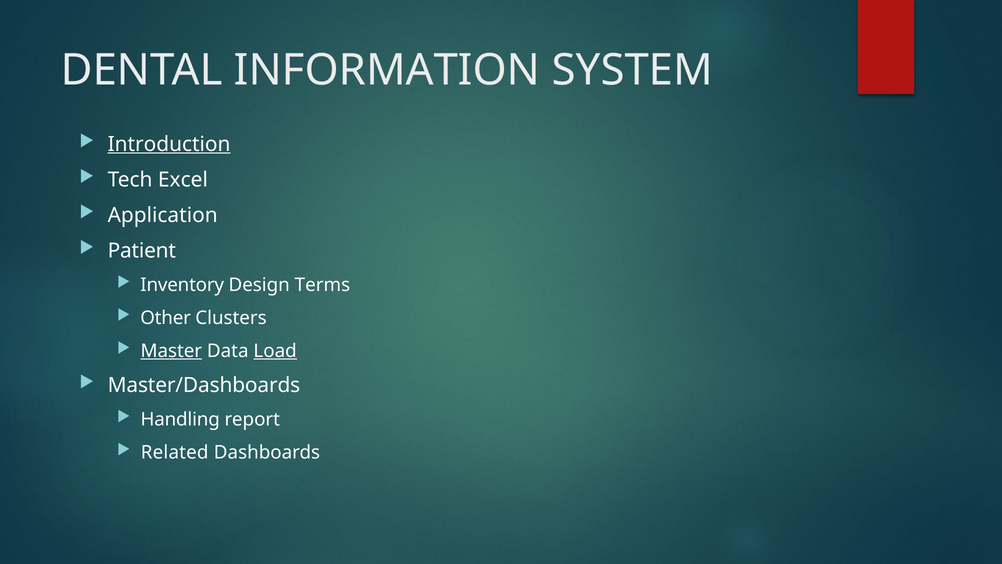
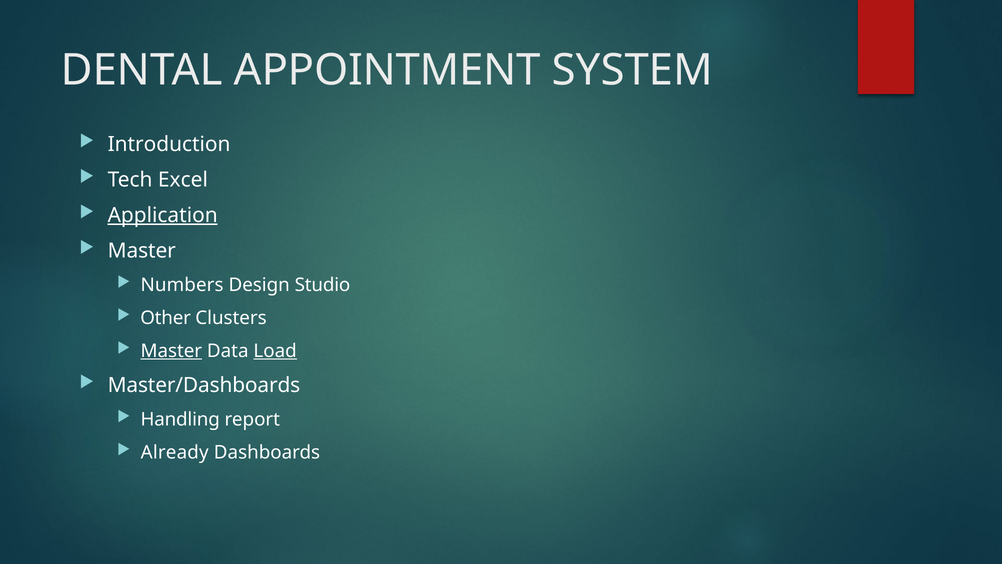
INFORMATION: INFORMATION -> APPOINTMENT (387, 70)
Introduction underline: present -> none (169, 144)
Application underline: none -> present (163, 215)
Patient: Patient -> Master (142, 251)
Inventory: Inventory -> Numbers (182, 285)
Terms: Terms -> Studio (323, 285)
Related: Related -> Already (175, 452)
